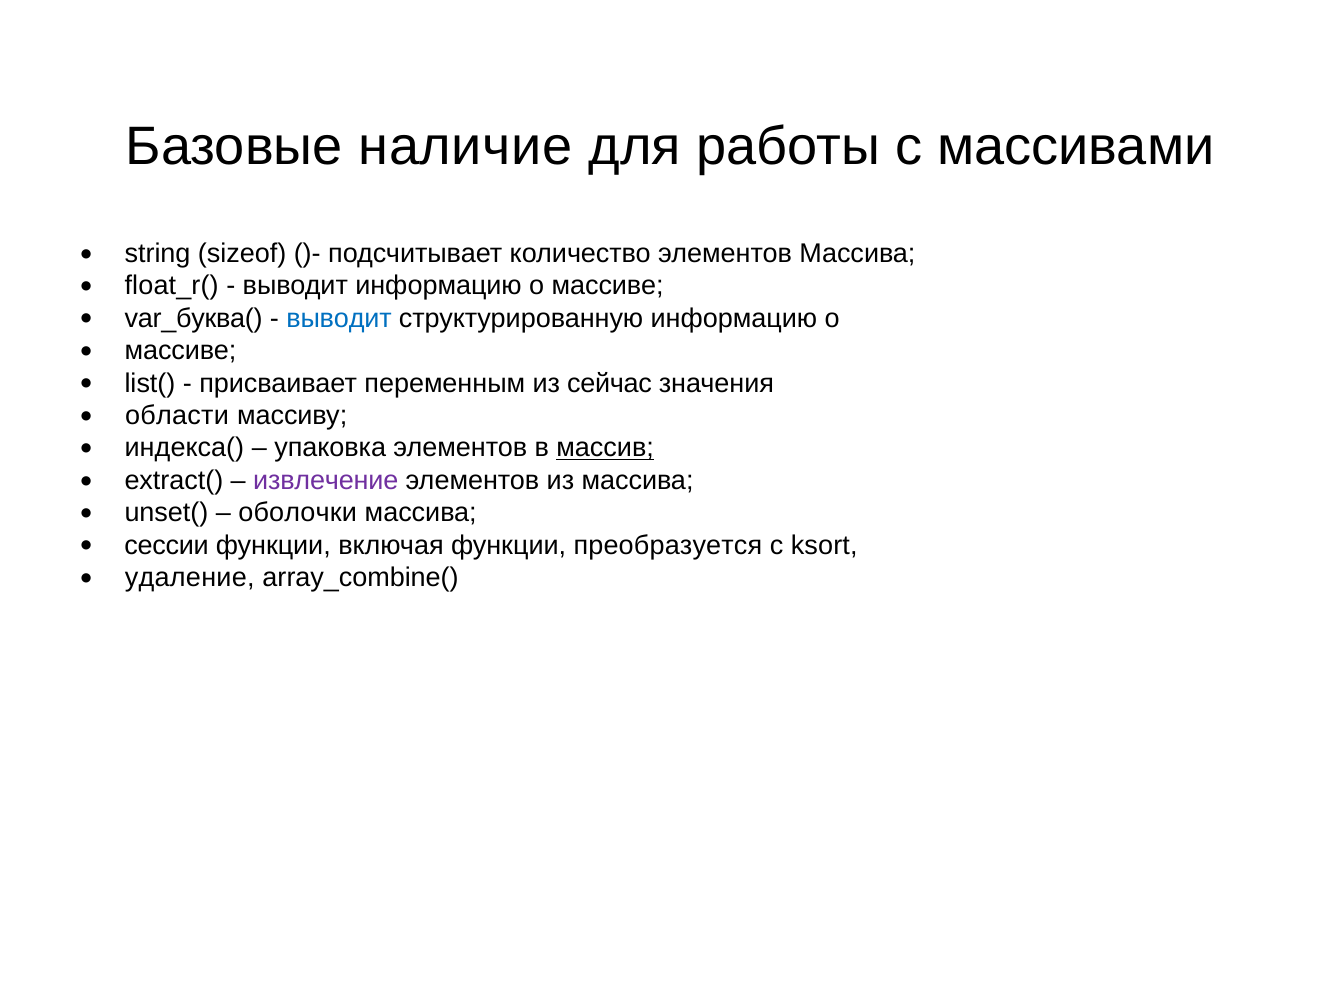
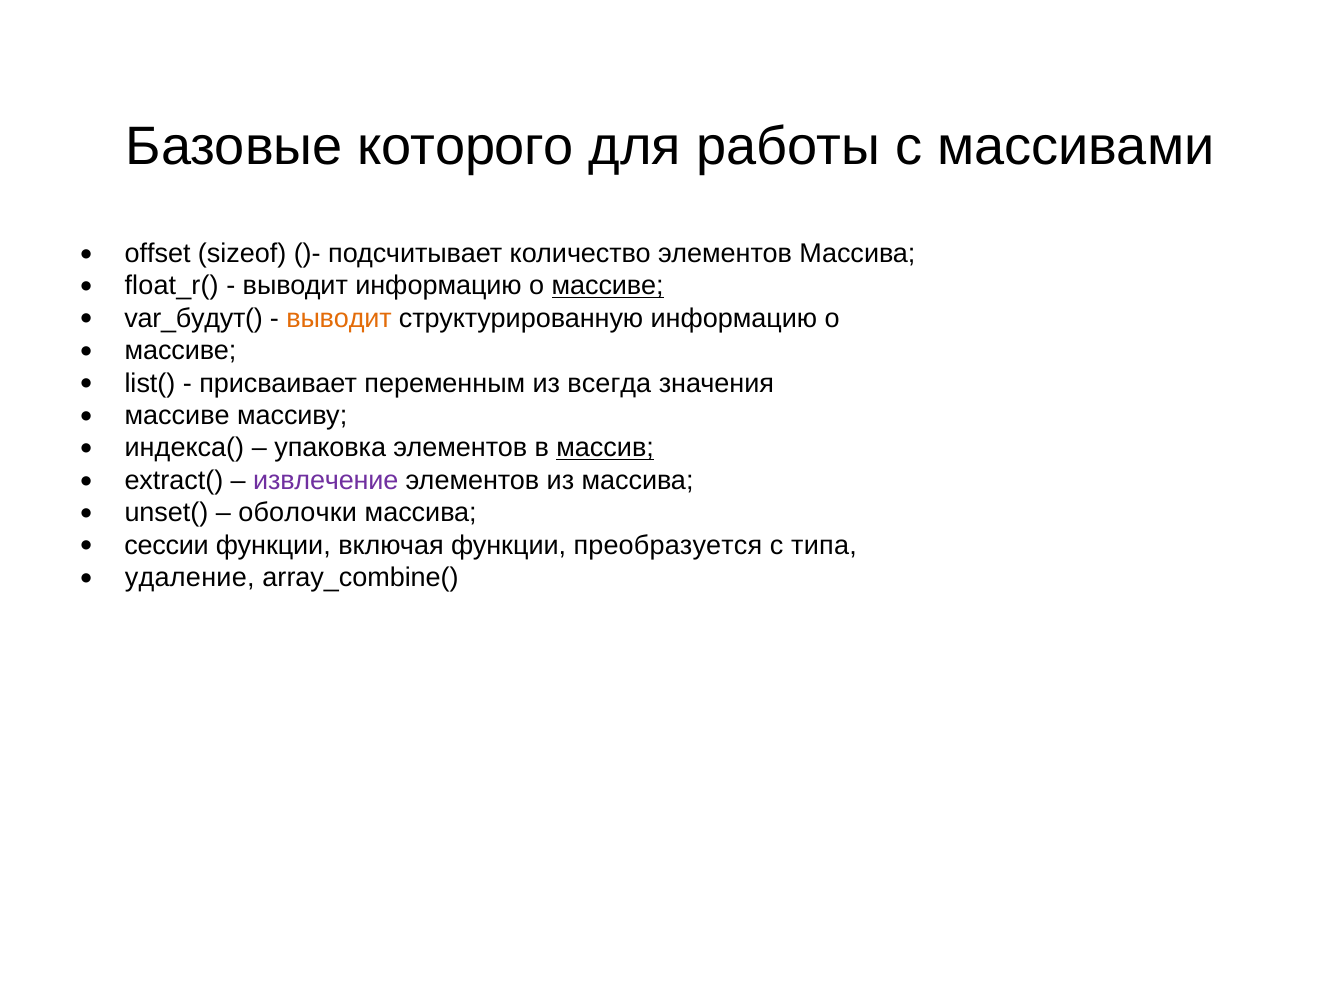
наличие: наличие -> которого (466, 147)
string: string -> offset (158, 254)
массиве underline: none -> present (608, 286)
var_буква(: var_буква( -> var_будут( (194, 318)
выводит colour: blue -> orange (339, 318)
сейчас: сейчас -> всегда (609, 383)
области: области -> массиве (177, 416)
ksort: ksort -> типа (824, 546)
